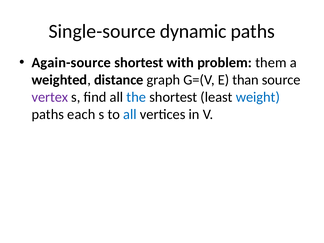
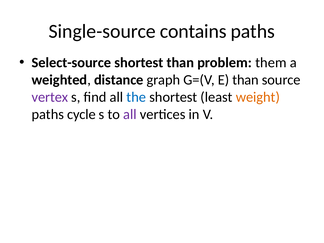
dynamic: dynamic -> contains (193, 31)
Again-source: Again-source -> Select-source (71, 63)
shortest with: with -> than (180, 63)
weight colour: blue -> orange (258, 97)
each: each -> cycle (81, 114)
all colour: blue -> purple (130, 114)
